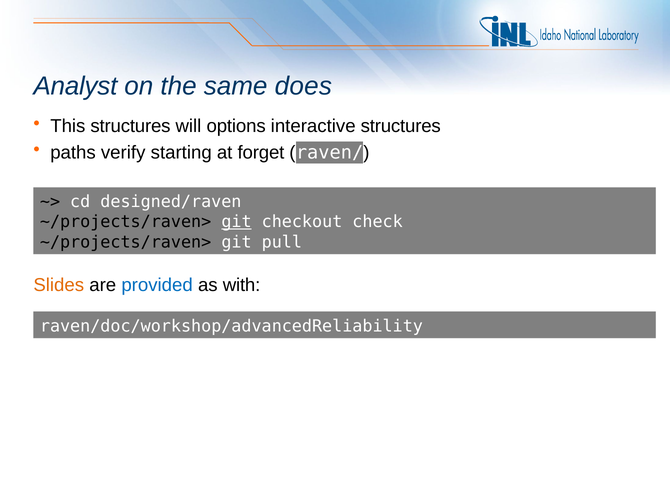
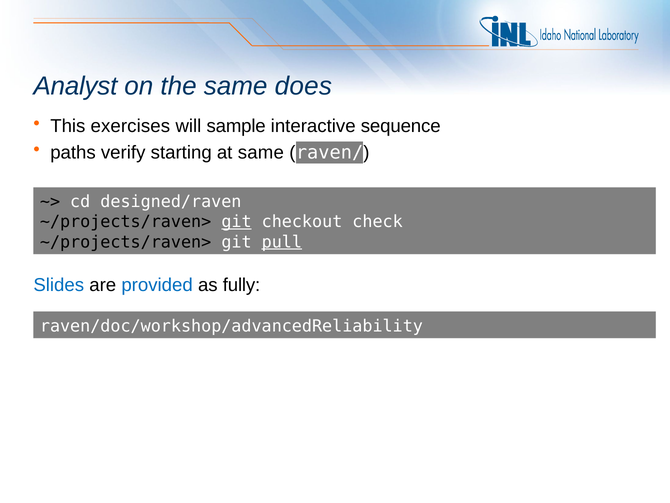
This structures: structures -> exercises (130, 126)
options: options -> sample (236, 126)
interactive structures: structures -> sequence (401, 126)
at forget: forget -> same (261, 153)
pull underline: none -> present (282, 242)
Slides colour: orange -> blue (59, 285)
with: with -> fully (242, 285)
